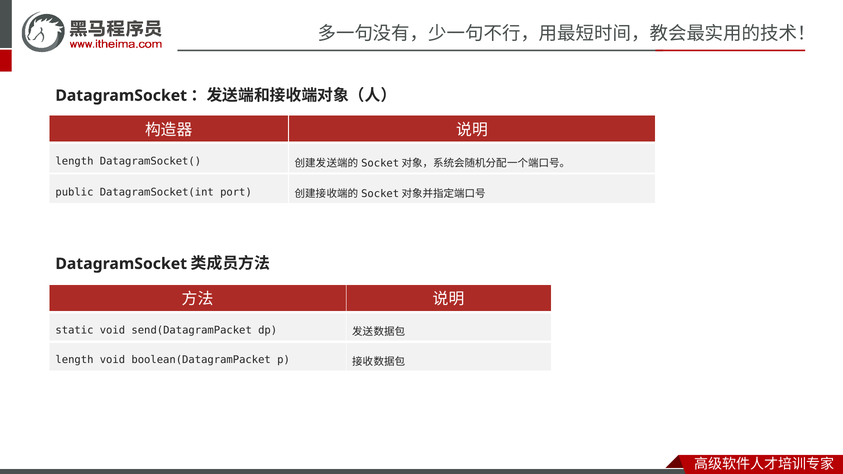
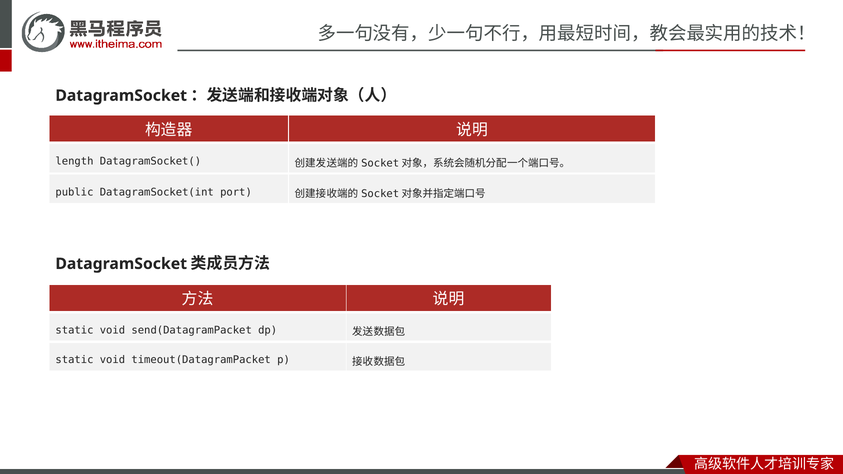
length: length -> static (74, 360)
boolean(DatagramPacket: boolean(DatagramPacket -> timeout(DatagramPacket (201, 360)
